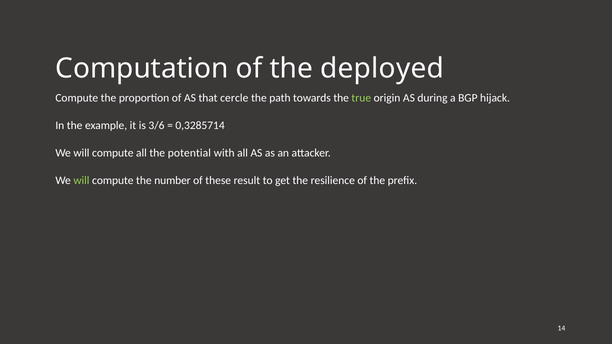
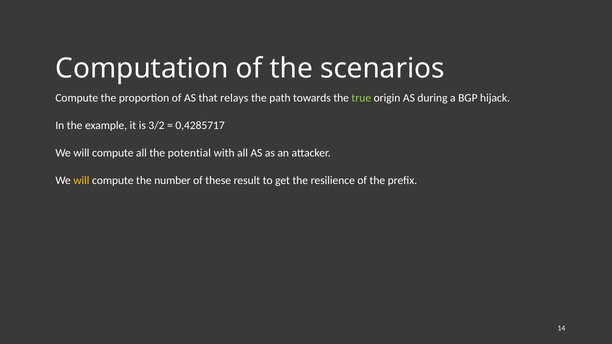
deployed: deployed -> scenarios (382, 68)
cercle: cercle -> relays (234, 98)
3/6: 3/6 -> 3/2 (157, 126)
0,3285714: 0,3285714 -> 0,4285717 (200, 126)
will colour: light green -> yellow (81, 181)
